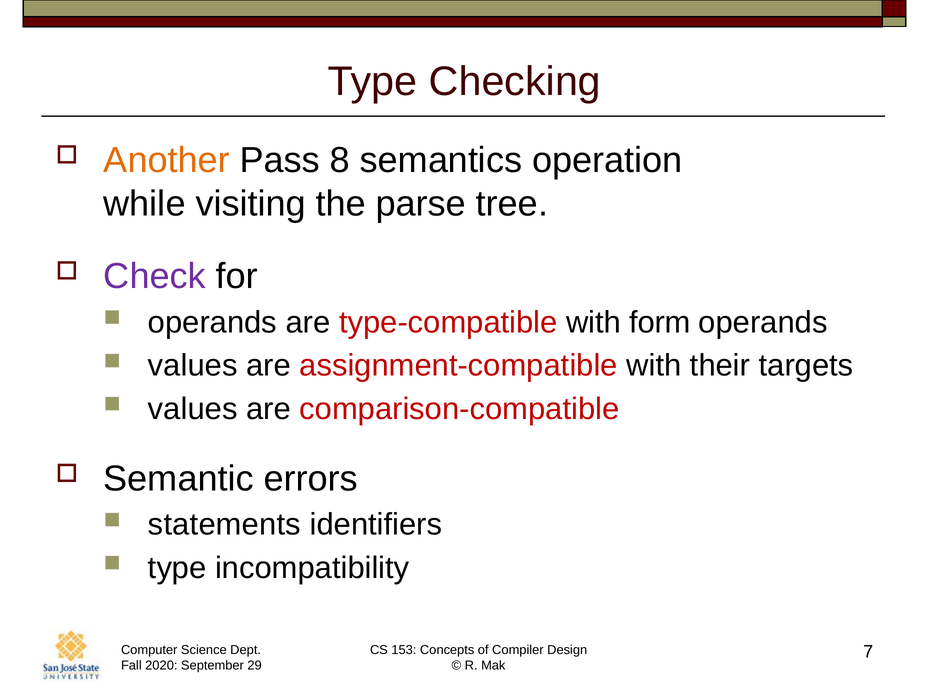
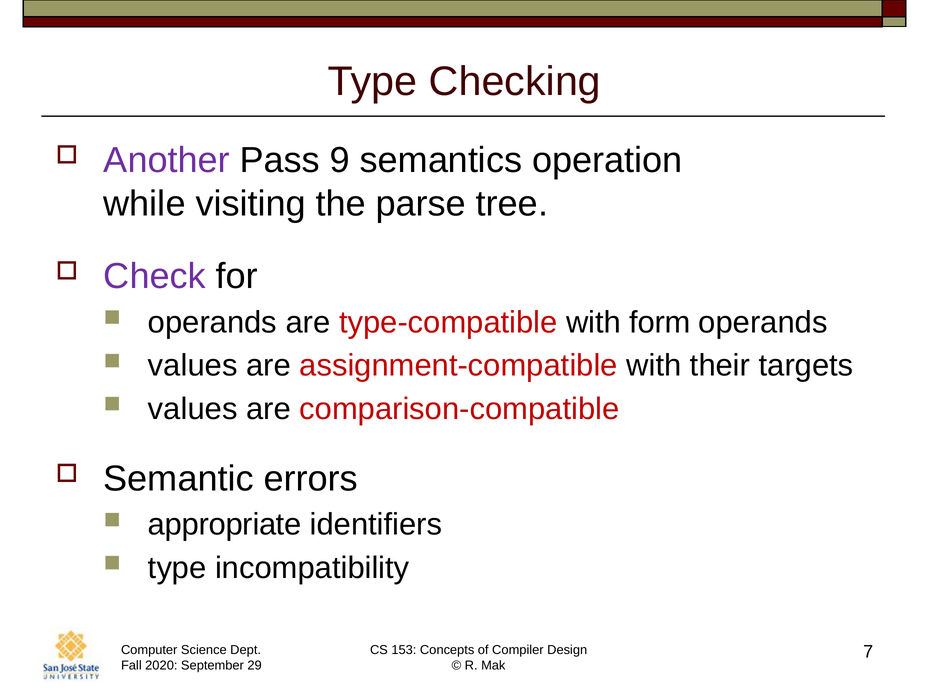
Another colour: orange -> purple (167, 160)
8: 8 -> 9 (340, 160)
statements: statements -> appropriate (225, 525)
